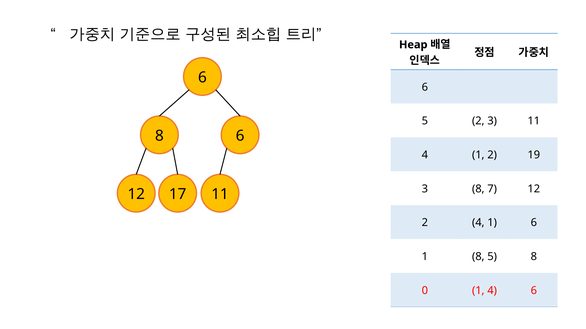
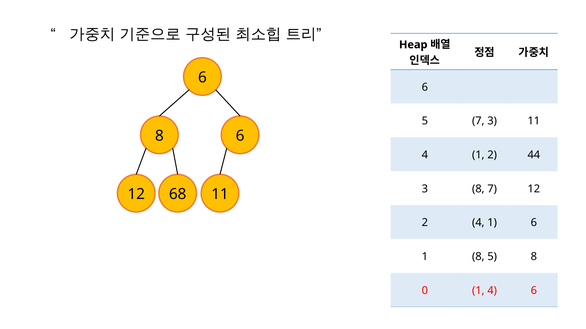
5 2: 2 -> 7 (478, 121)
19: 19 -> 44 (534, 155)
17: 17 -> 68 (178, 195)
